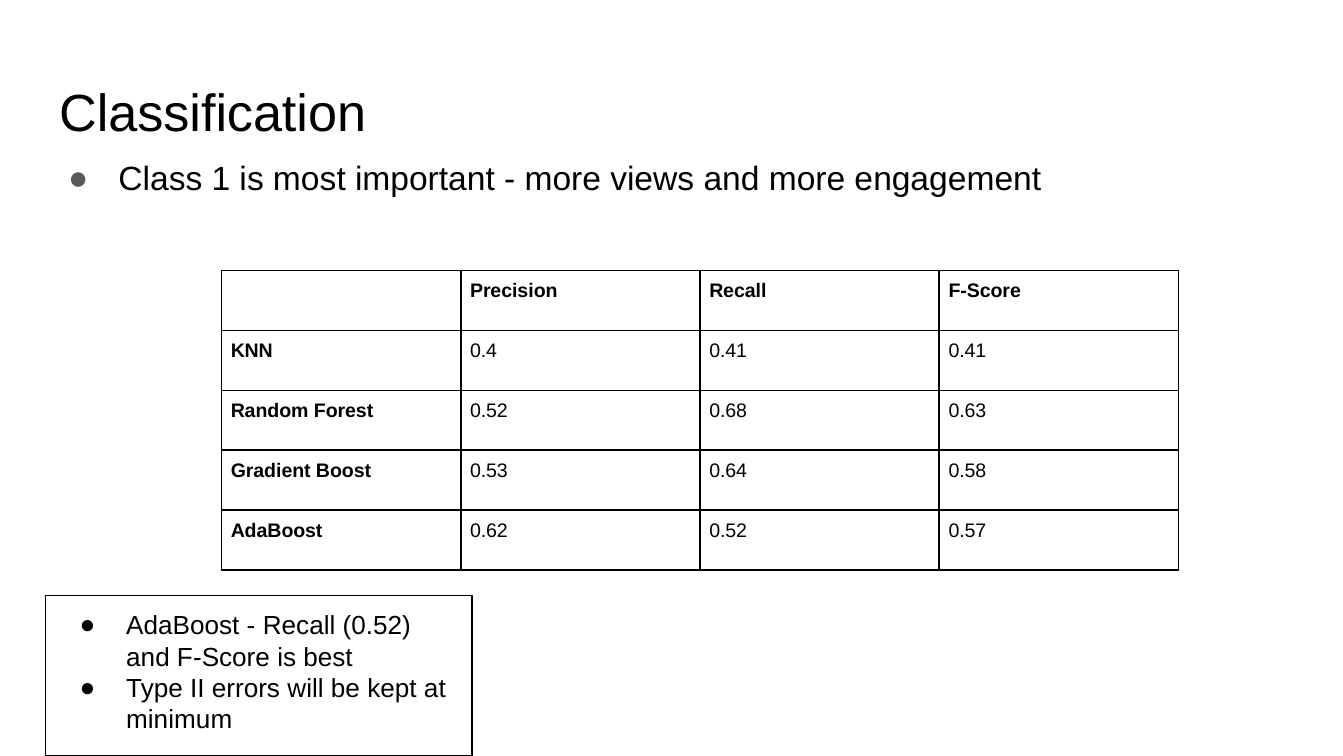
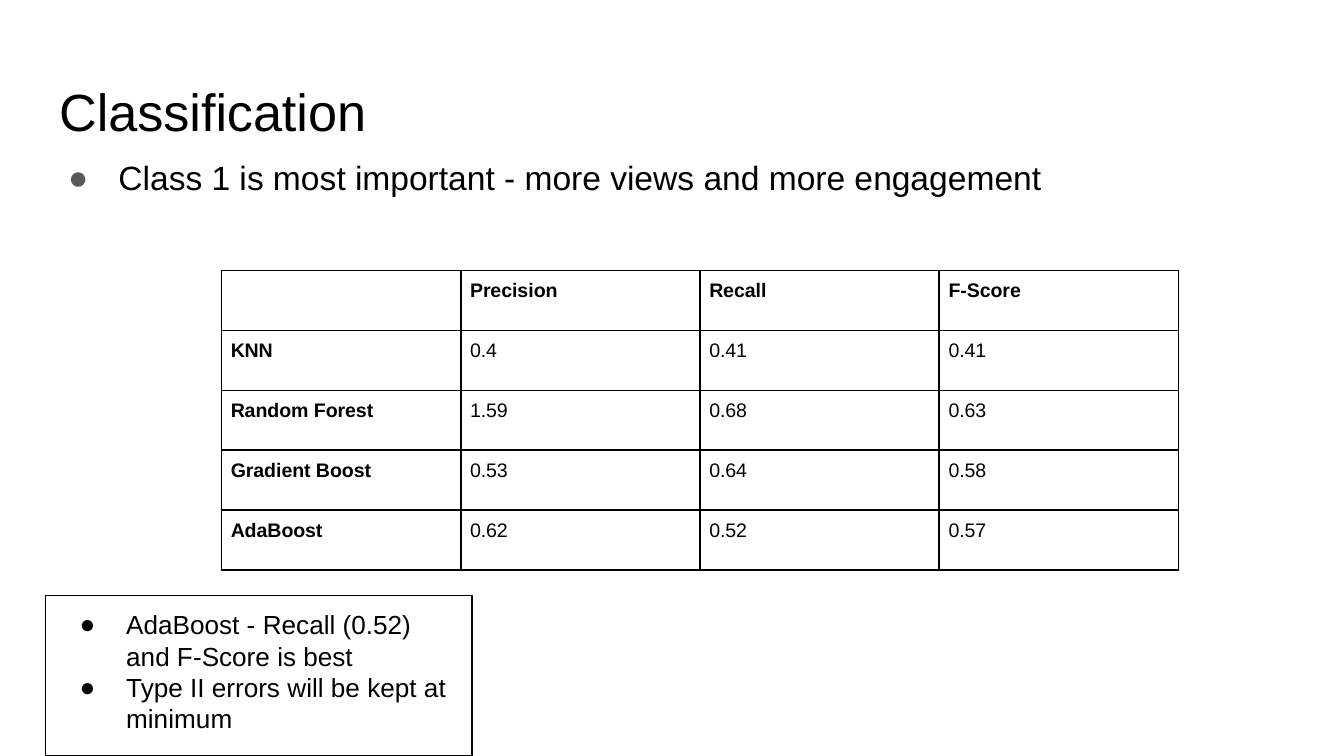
Forest 0.52: 0.52 -> 1.59 (489, 411)
